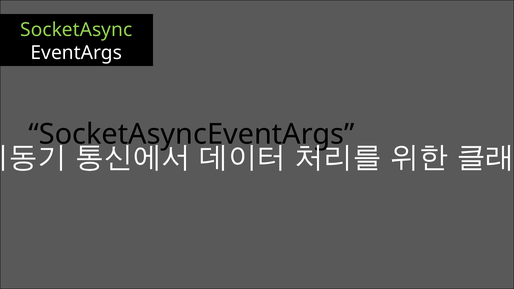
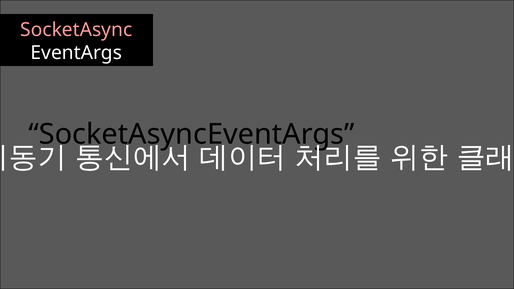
SocketAsync colour: light green -> pink (76, 30)
